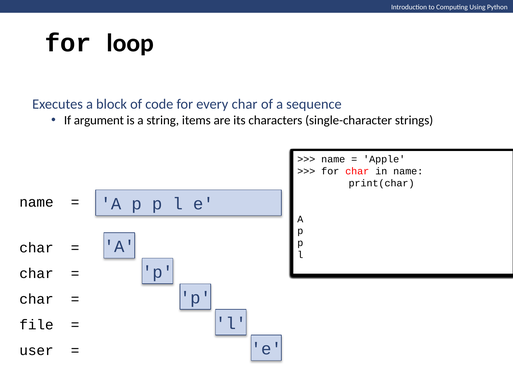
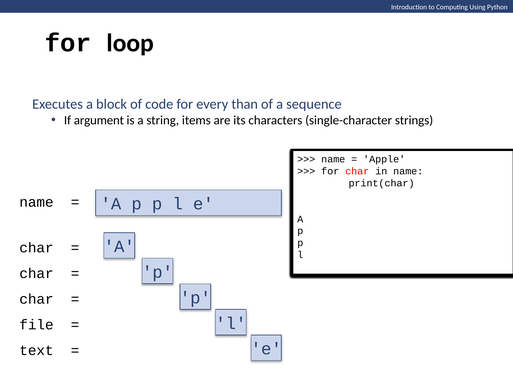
every char: char -> than (245, 104)
user: user -> text (36, 351)
